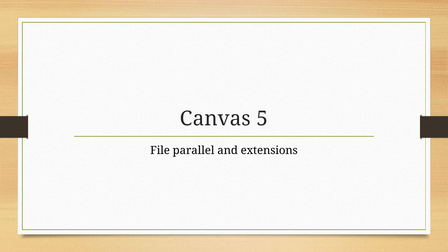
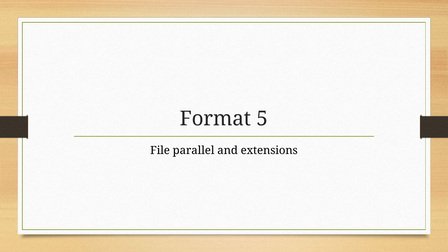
Canvas: Canvas -> Format (216, 119)
